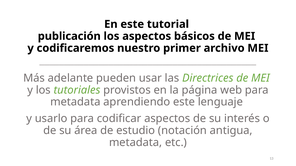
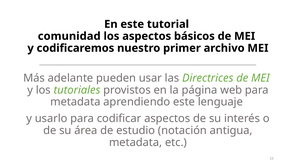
publicación: publicación -> comunidad (69, 36)
